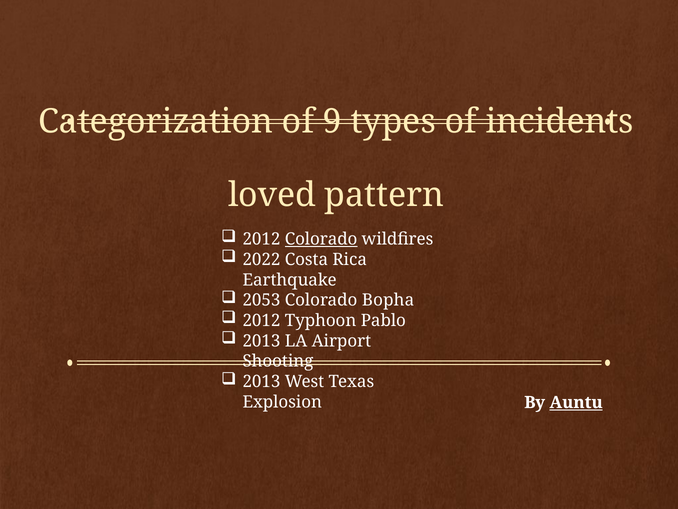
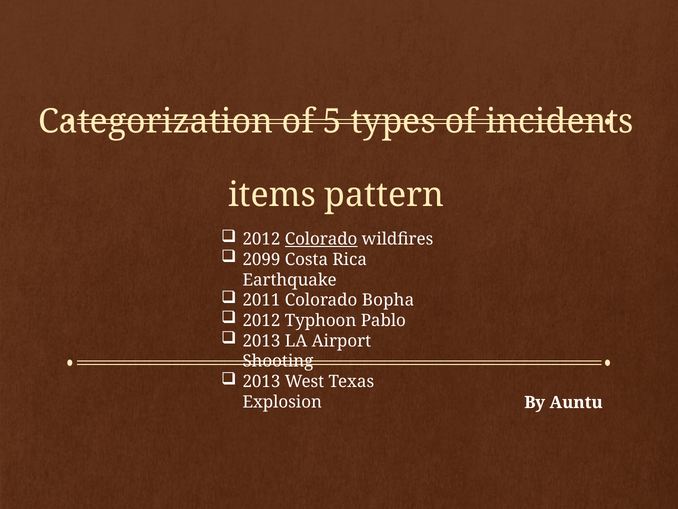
9: 9 -> 5 (332, 121)
loved: loved -> items (272, 195)
2022: 2022 -> 2099 (261, 259)
2053: 2053 -> 2011 (261, 300)
Auntu underline: present -> none (576, 402)
